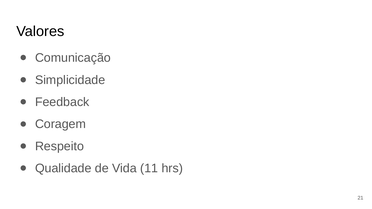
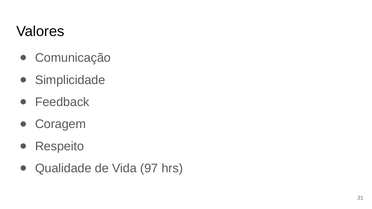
11: 11 -> 97 (149, 169)
